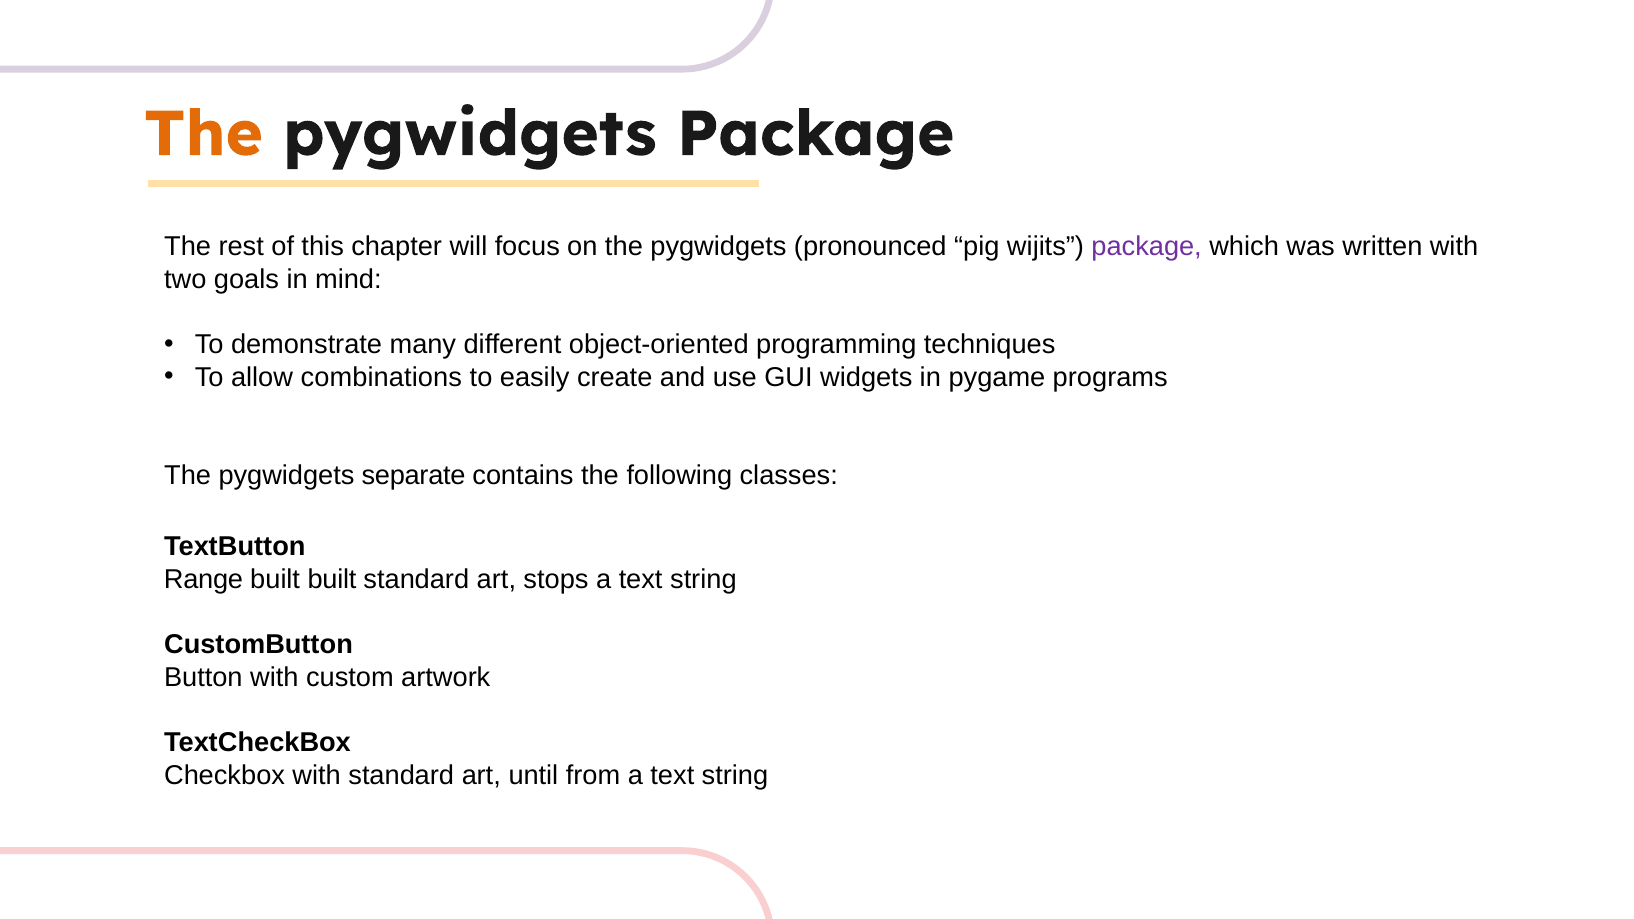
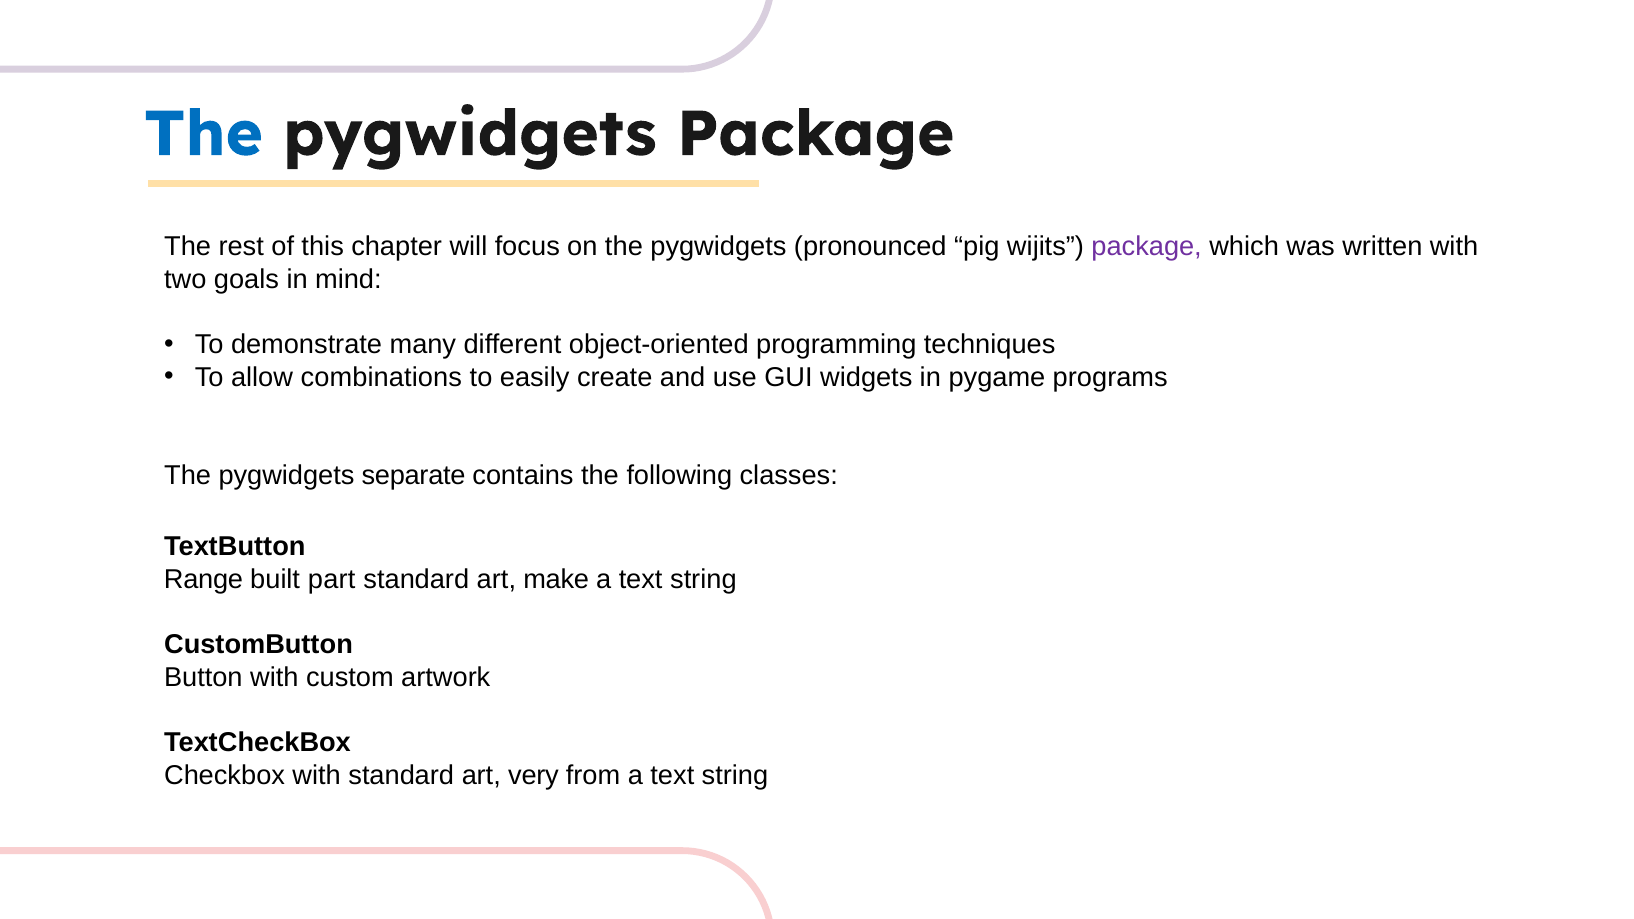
The colour: orange -> blue (203, 134)
built built: built -> part (332, 580)
stops: stops -> make (556, 580)
until: until -> very (534, 776)
